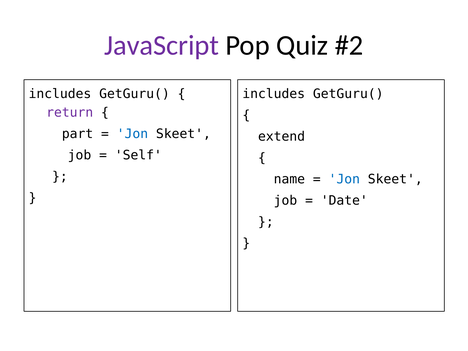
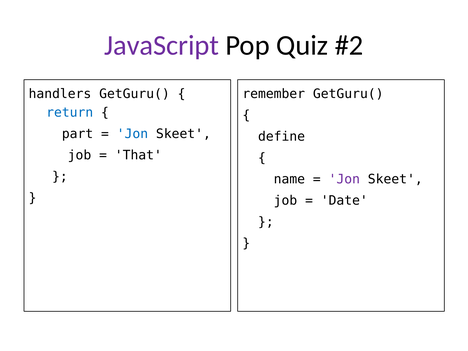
includes: includes -> handlers (60, 94)
includes: includes -> remember (274, 94)
return colour: purple -> blue (70, 113)
extend: extend -> define (282, 136)
Self: Self -> That (138, 155)
Jon colour: blue -> purple (344, 179)
